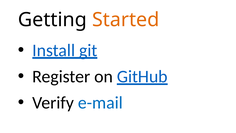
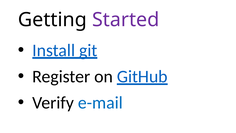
Started colour: orange -> purple (126, 20)
